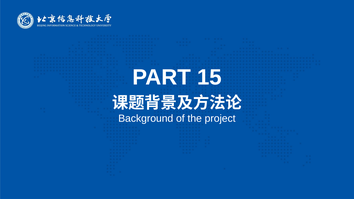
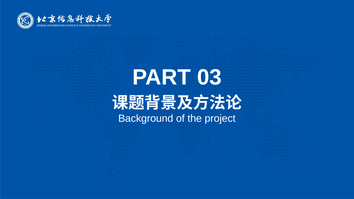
15: 15 -> 03 (209, 77)
